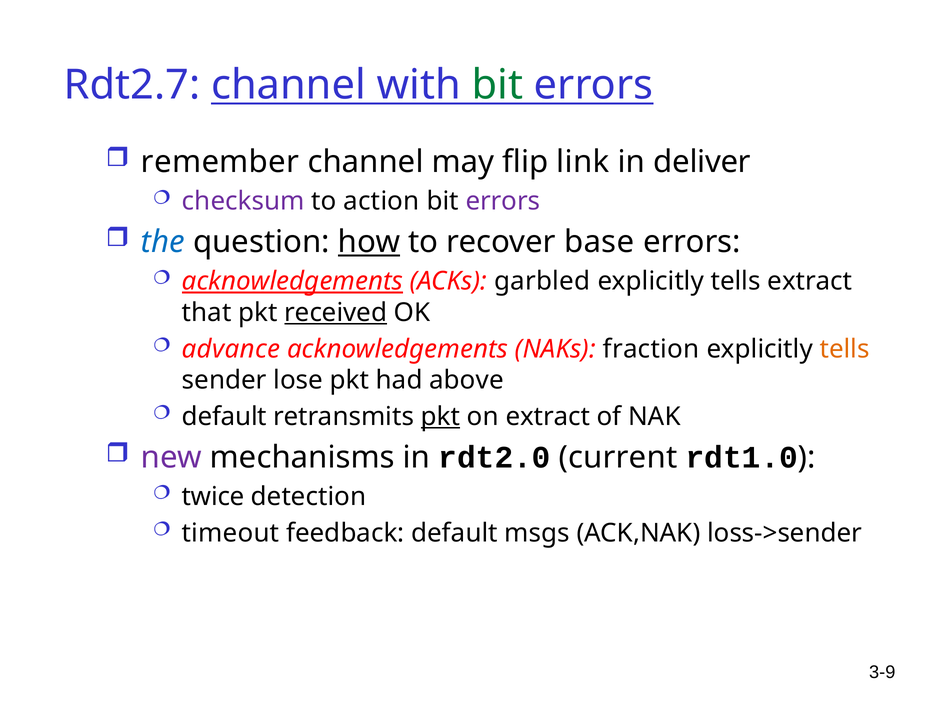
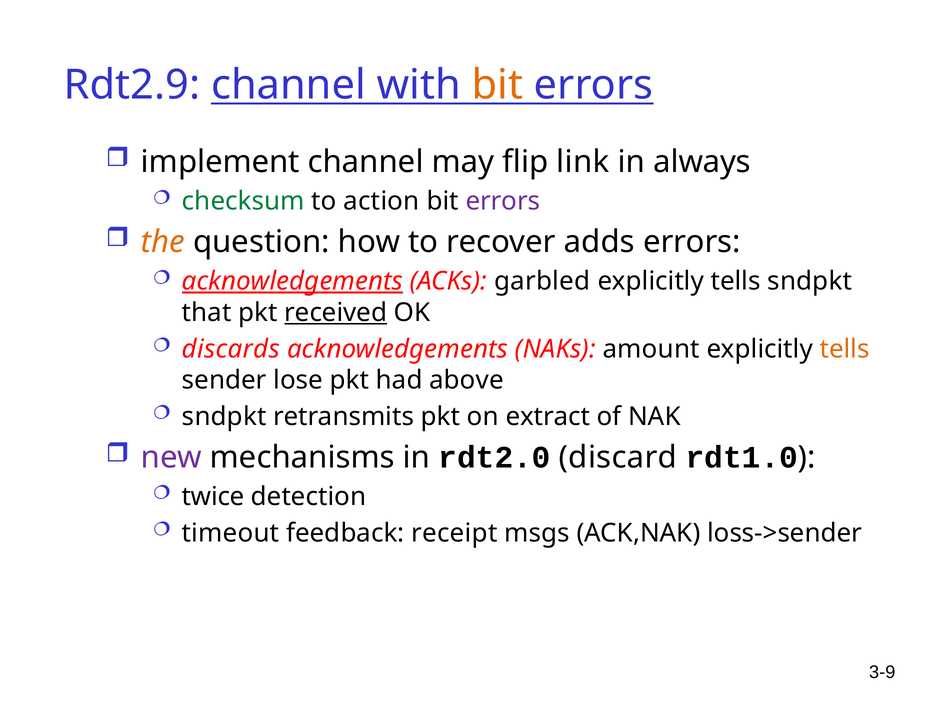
Rdt2.7: Rdt2.7 -> Rdt2.9 (132, 85)
bit colour: green -> orange (497, 85)
remember: remember -> implement (220, 162)
deliver: deliver -> always (702, 162)
checksum colour: purple -> green (243, 201)
the colour: blue -> orange (163, 242)
how underline: present -> none (369, 242)
base: base -> adds (599, 242)
tells extract: extract -> sndpkt (810, 281)
advance: advance -> discards (231, 349)
fraction: fraction -> amount (651, 349)
default: default -> sndpkt (224, 417)
pkt underline: present -> none (441, 417)
current: current -> discard (618, 457)
feedback default: default -> receipt (454, 533)
